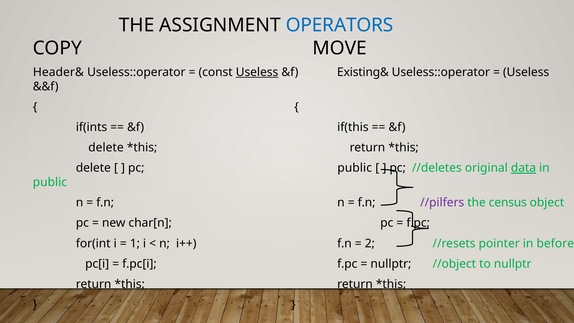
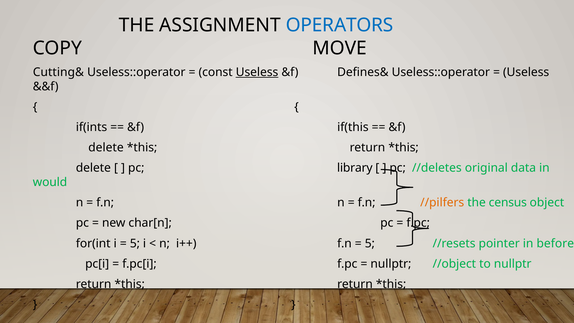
Header&: Header& -> Cutting& (58, 72)
Existing&: Existing& -> Defines& (363, 72)
pc public: public -> library (355, 168)
data underline: present -> none (523, 168)
public: public -> would (50, 182)
//pilfers colour: purple -> orange (442, 203)
1: 1 -> 5 (135, 243)
2: 2 -> 5 (370, 243)
